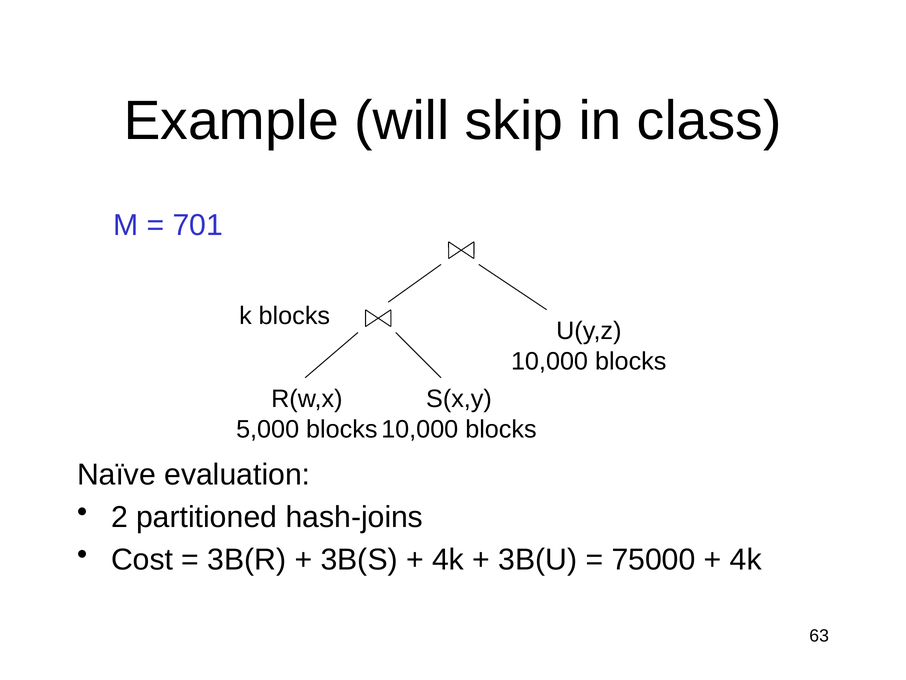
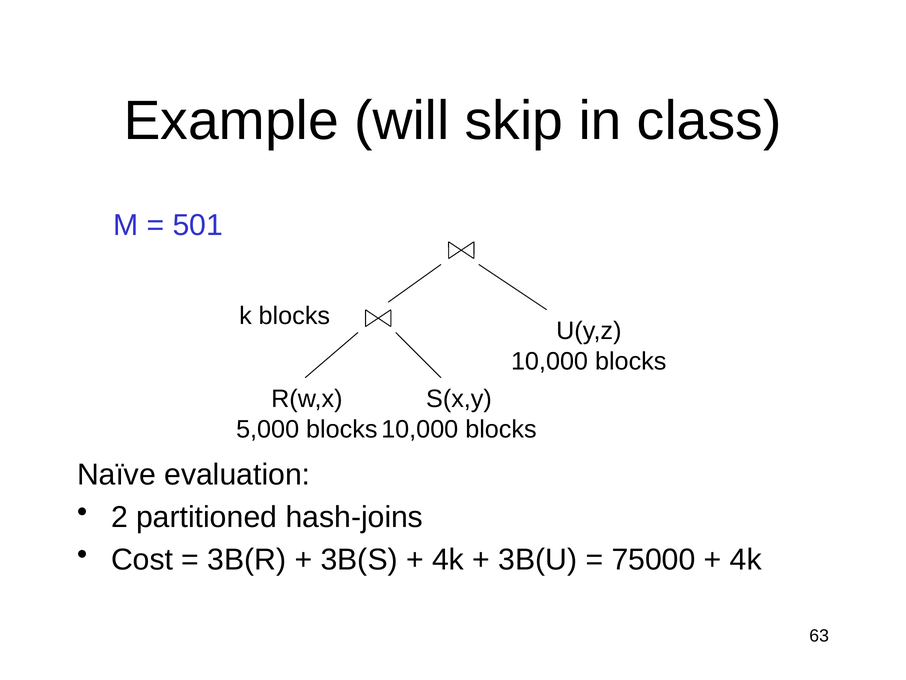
701: 701 -> 501 (198, 225)
